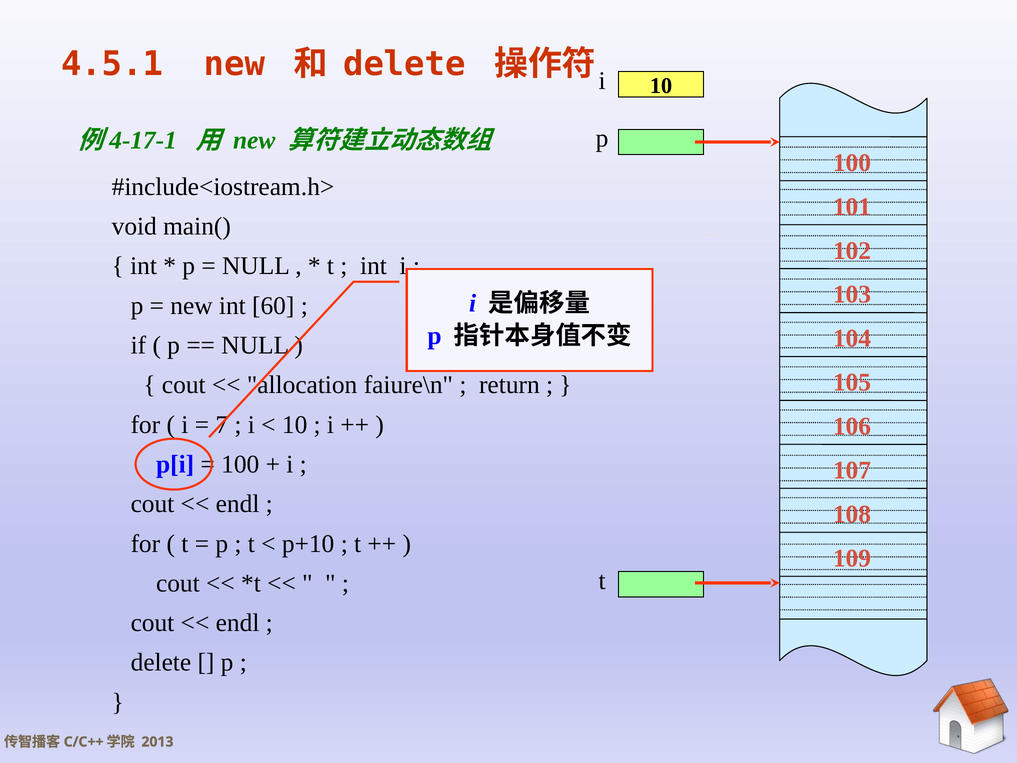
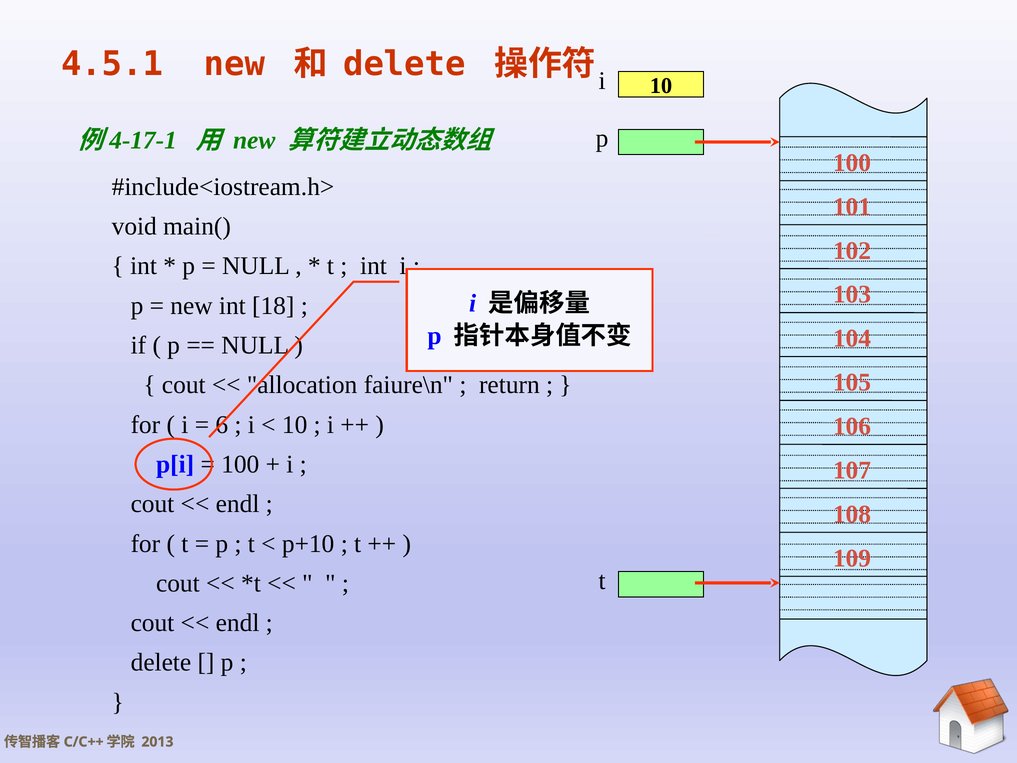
60: 60 -> 18 (273, 306)
7: 7 -> 6 (222, 425)
